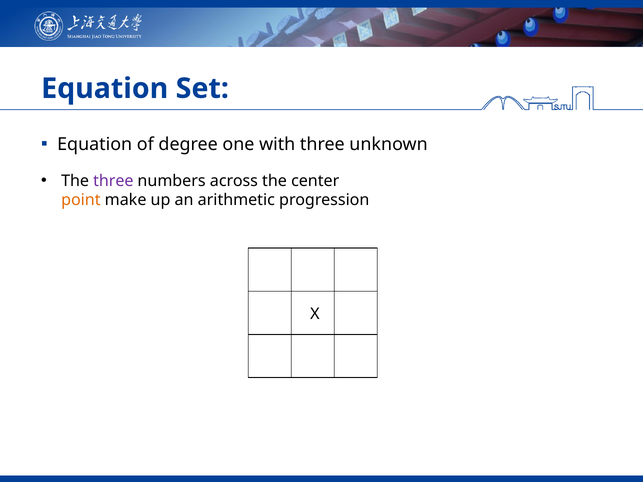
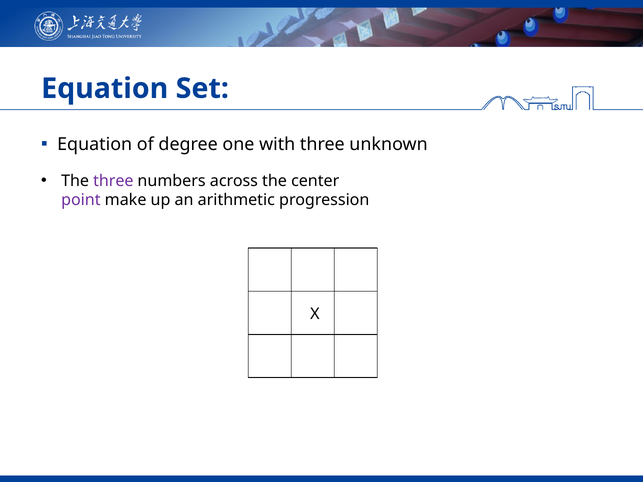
point colour: orange -> purple (81, 200)
